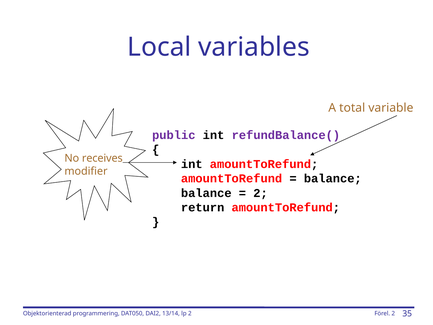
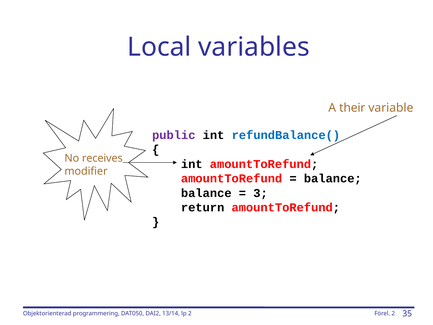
total: total -> their (352, 108)
refundBalance( colour: purple -> blue (286, 135)
2: 2 -> 3 (261, 193)
